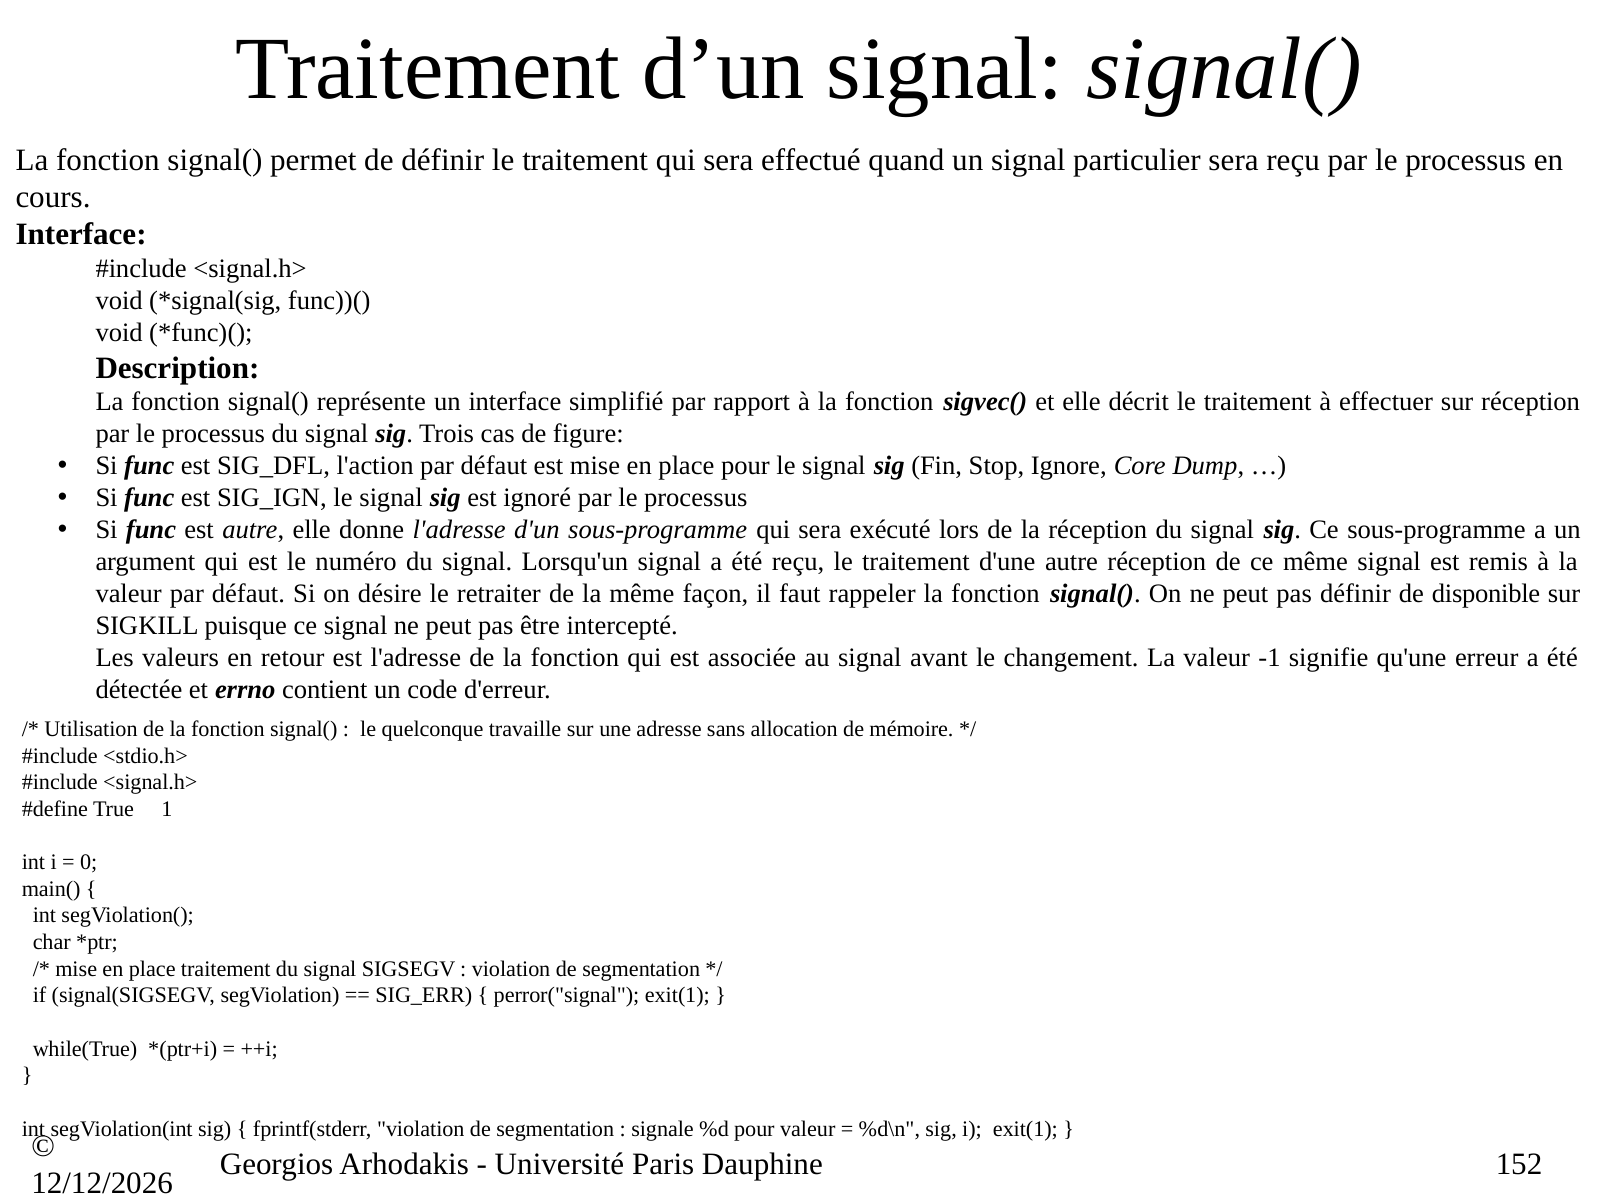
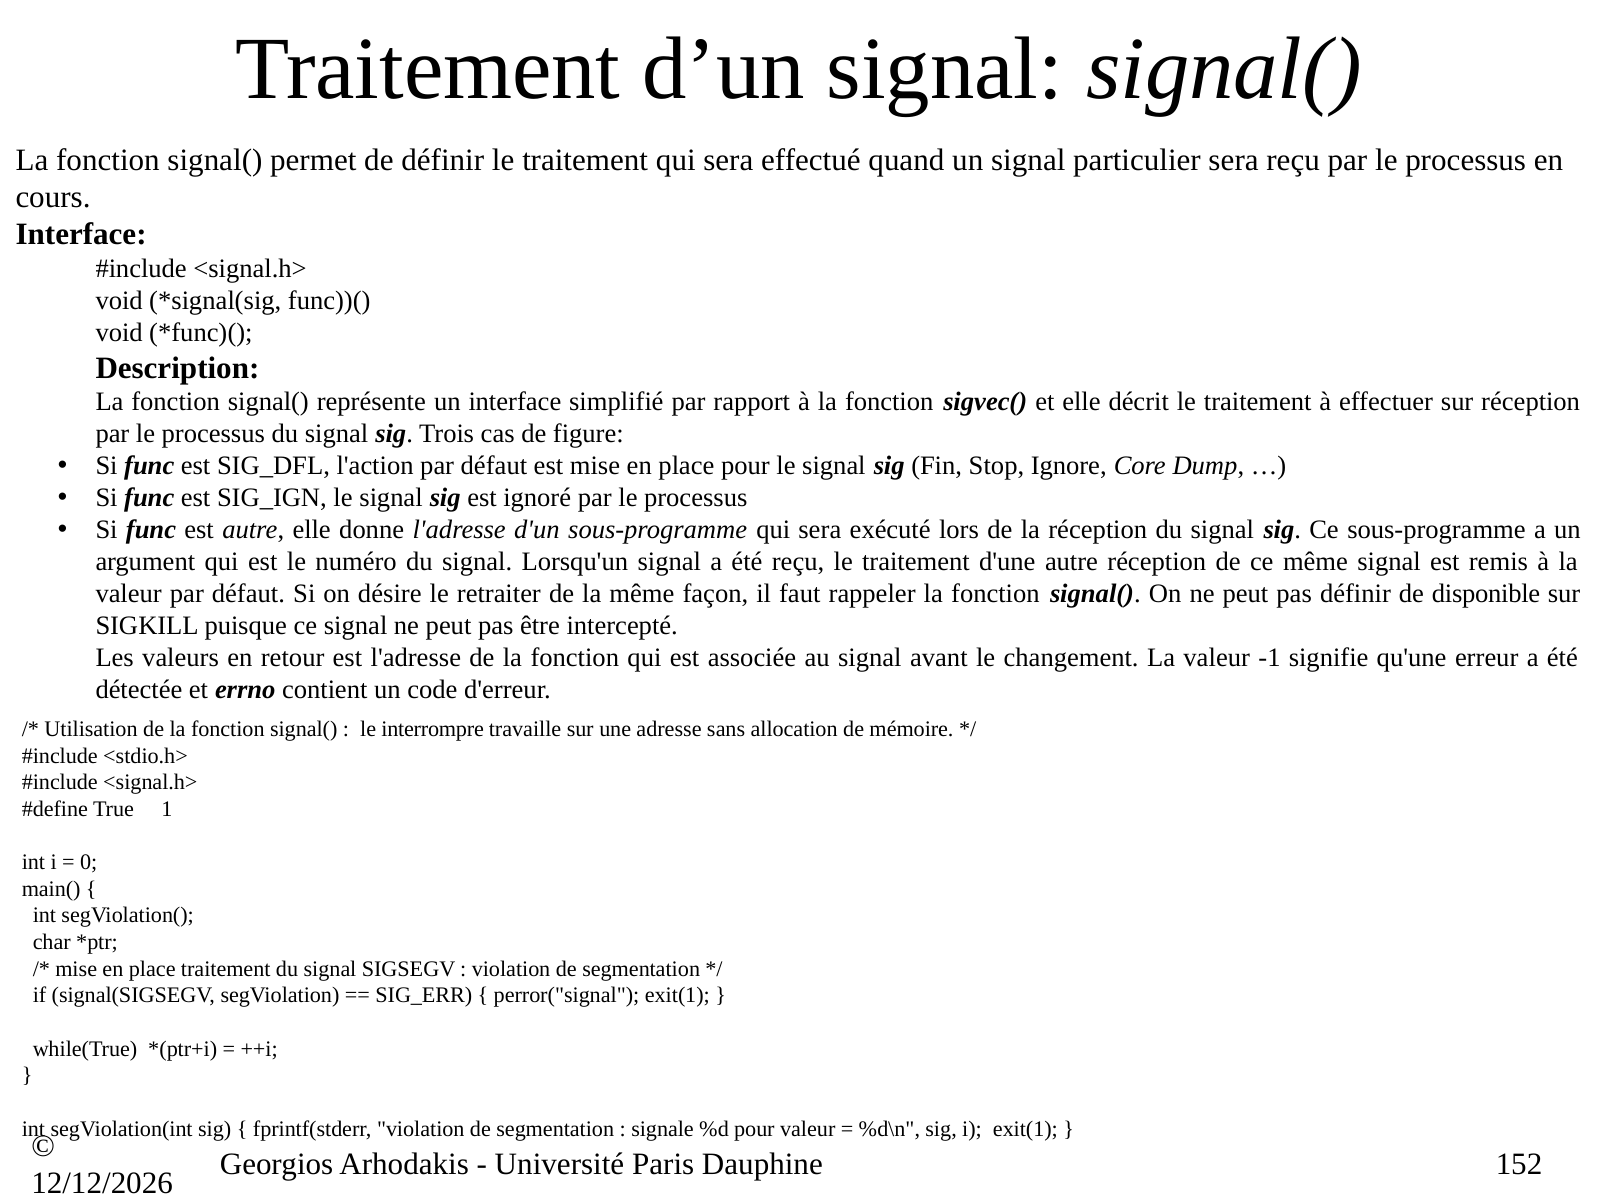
quelconque: quelconque -> interrompre (433, 729)
